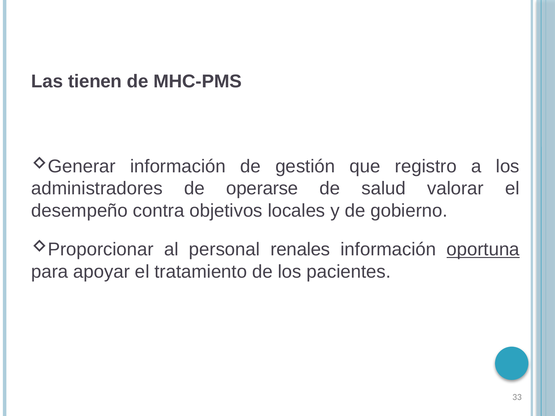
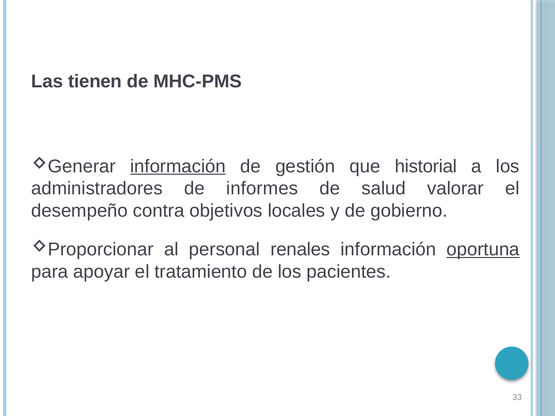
información underline: none -> present (178, 166)
registro: registro -> historial (426, 166)
operarse: operarse -> informes (262, 189)
